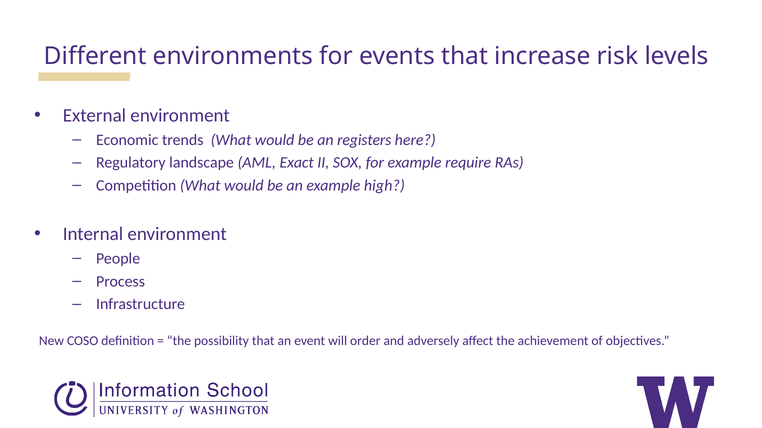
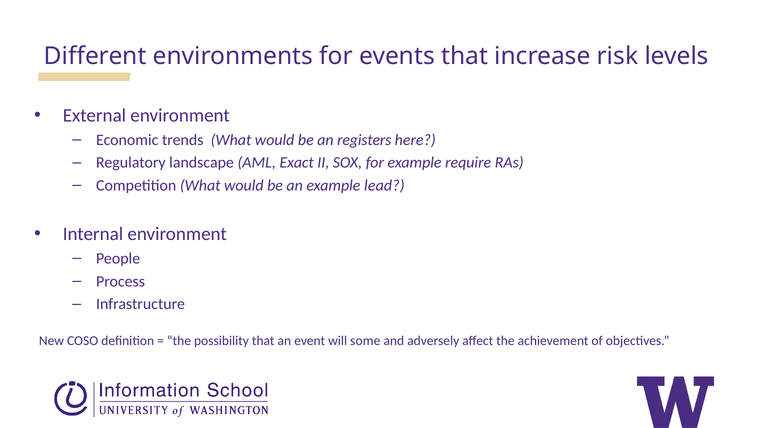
high: high -> lead (384, 186)
order: order -> some (365, 341)
